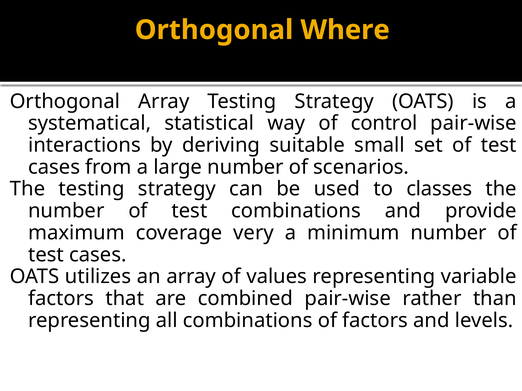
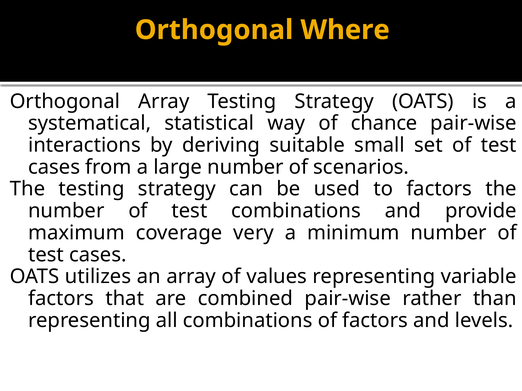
control: control -> chance (384, 123)
to classes: classes -> factors (439, 189)
